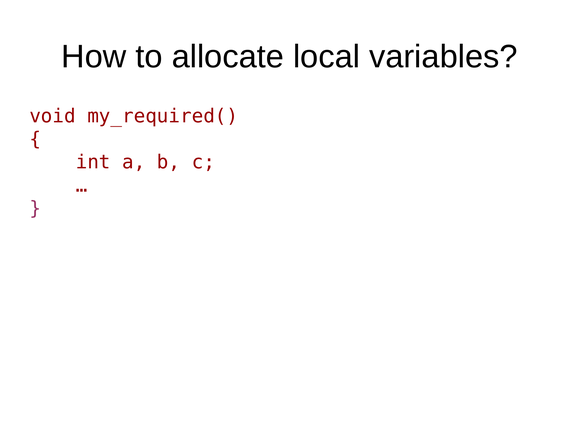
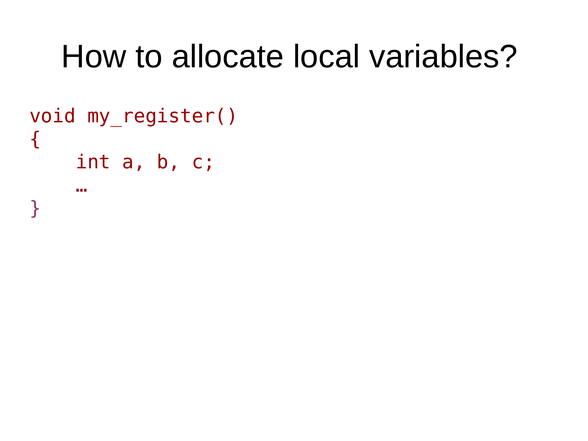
my_required(: my_required( -> my_register( (163, 116)
